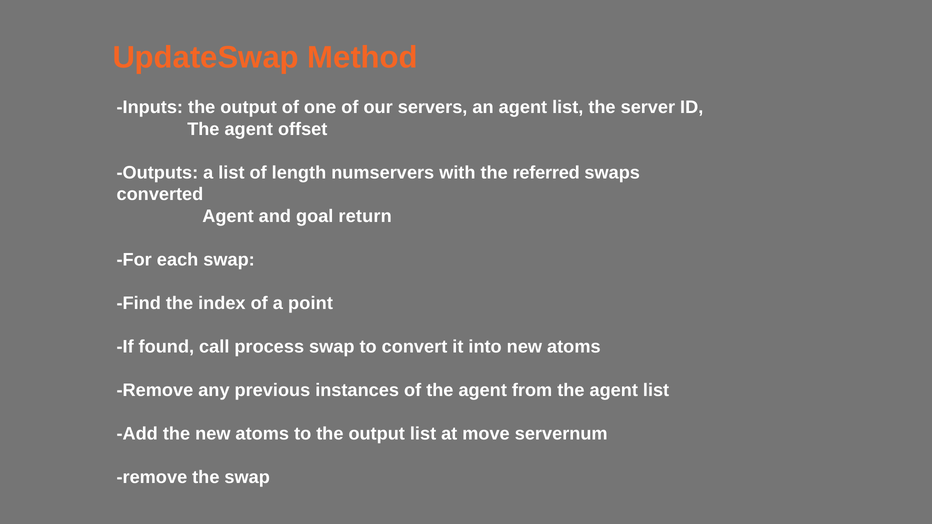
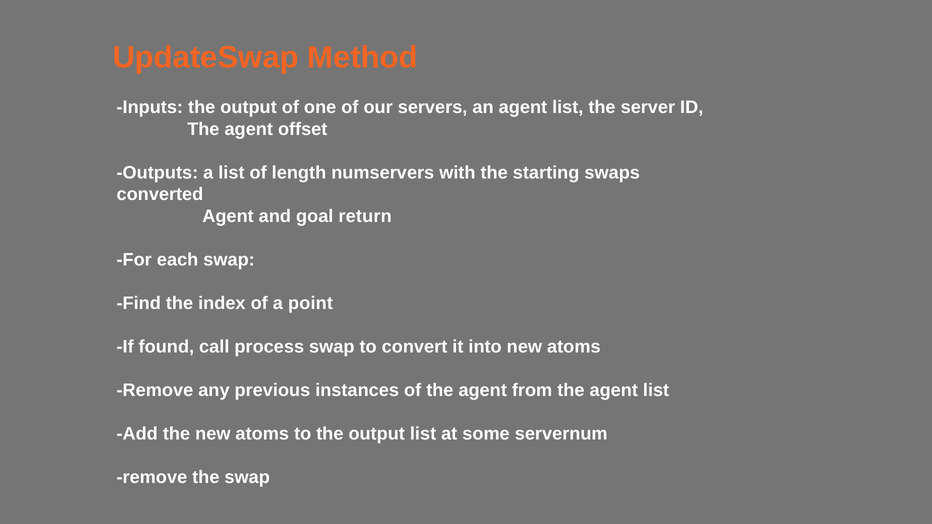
referred: referred -> starting (546, 173)
move: move -> some (486, 434)
